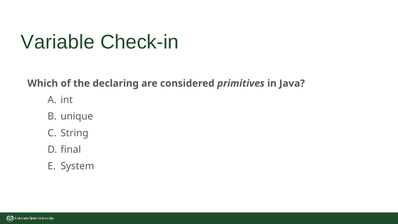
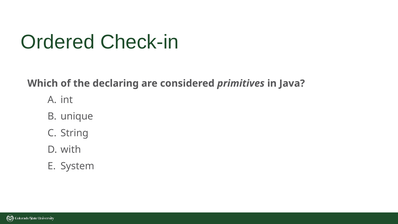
Variable: Variable -> Ordered (58, 42)
final: final -> with (71, 149)
